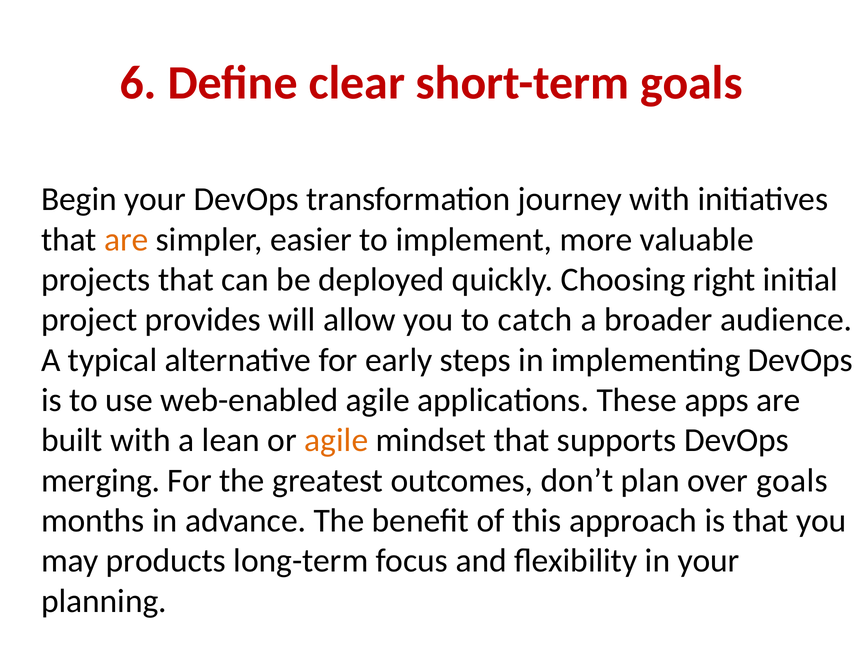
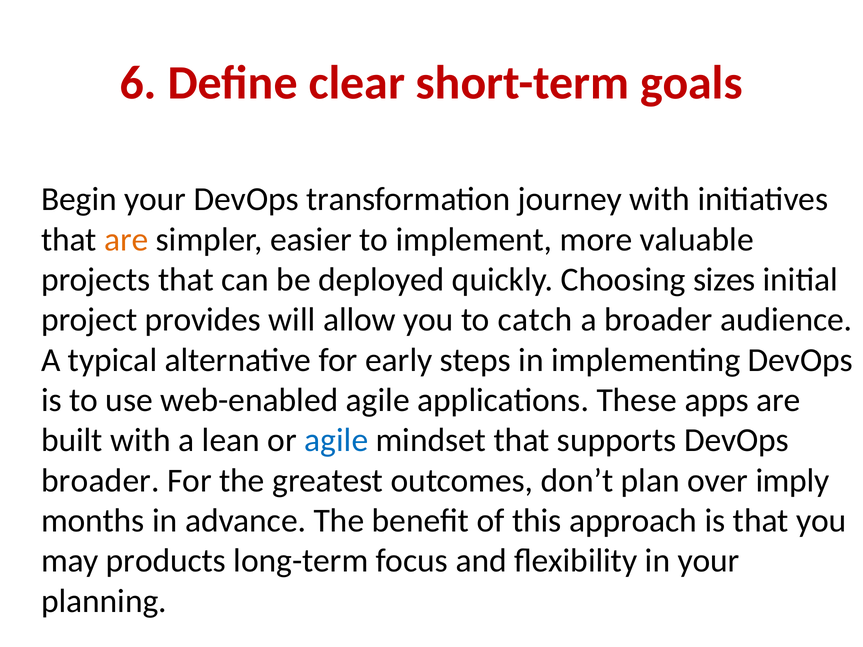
right: right -> sizes (724, 280)
agile colour: orange -> blue (336, 441)
merging: merging -> broader (100, 481)
over goals: goals -> imply (792, 481)
